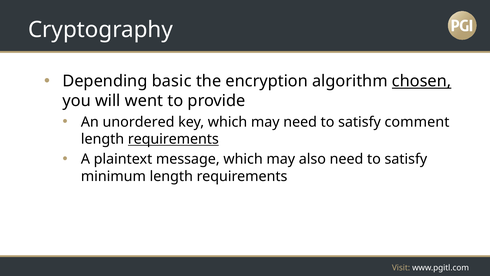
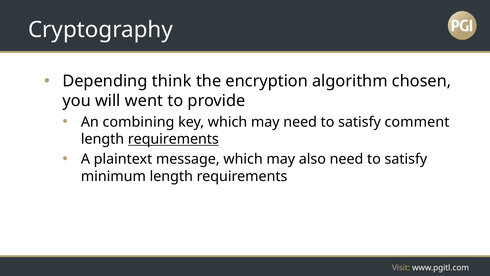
basic: basic -> think (172, 81)
chosen underline: present -> none (422, 81)
unordered: unordered -> combining (138, 122)
